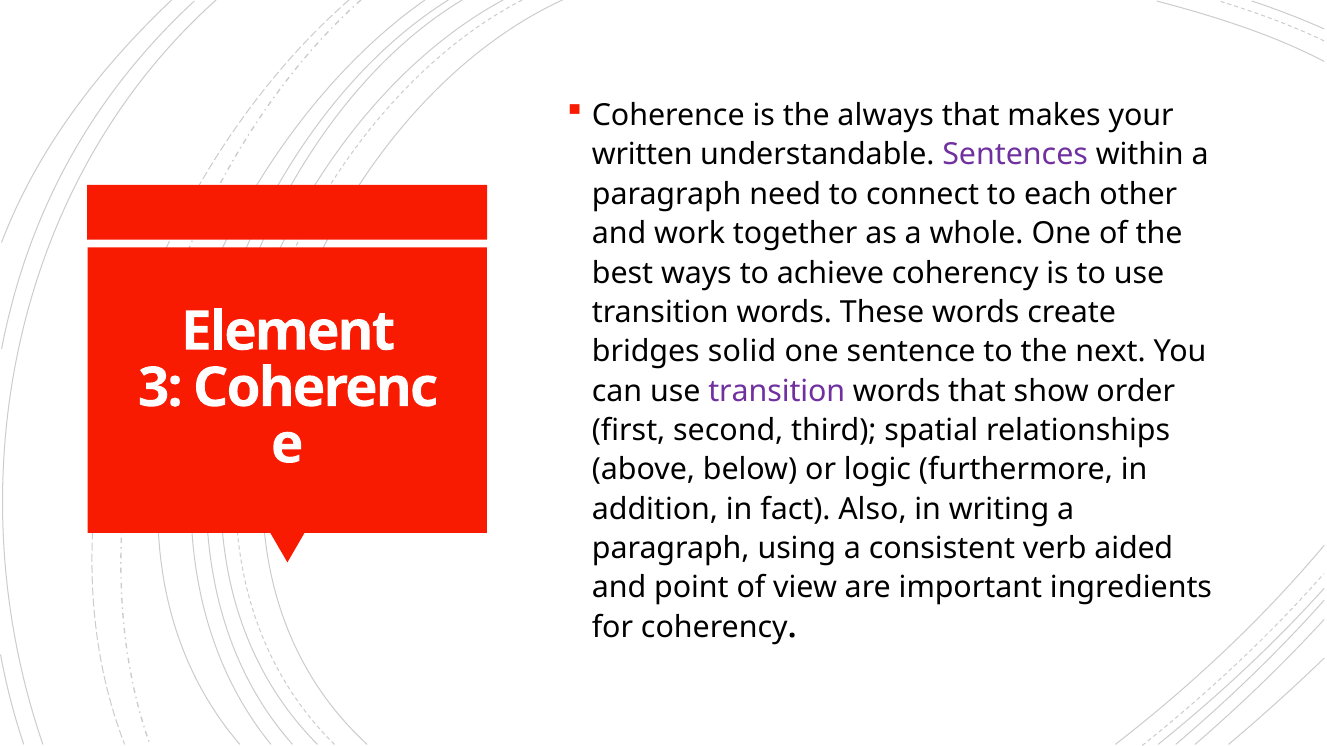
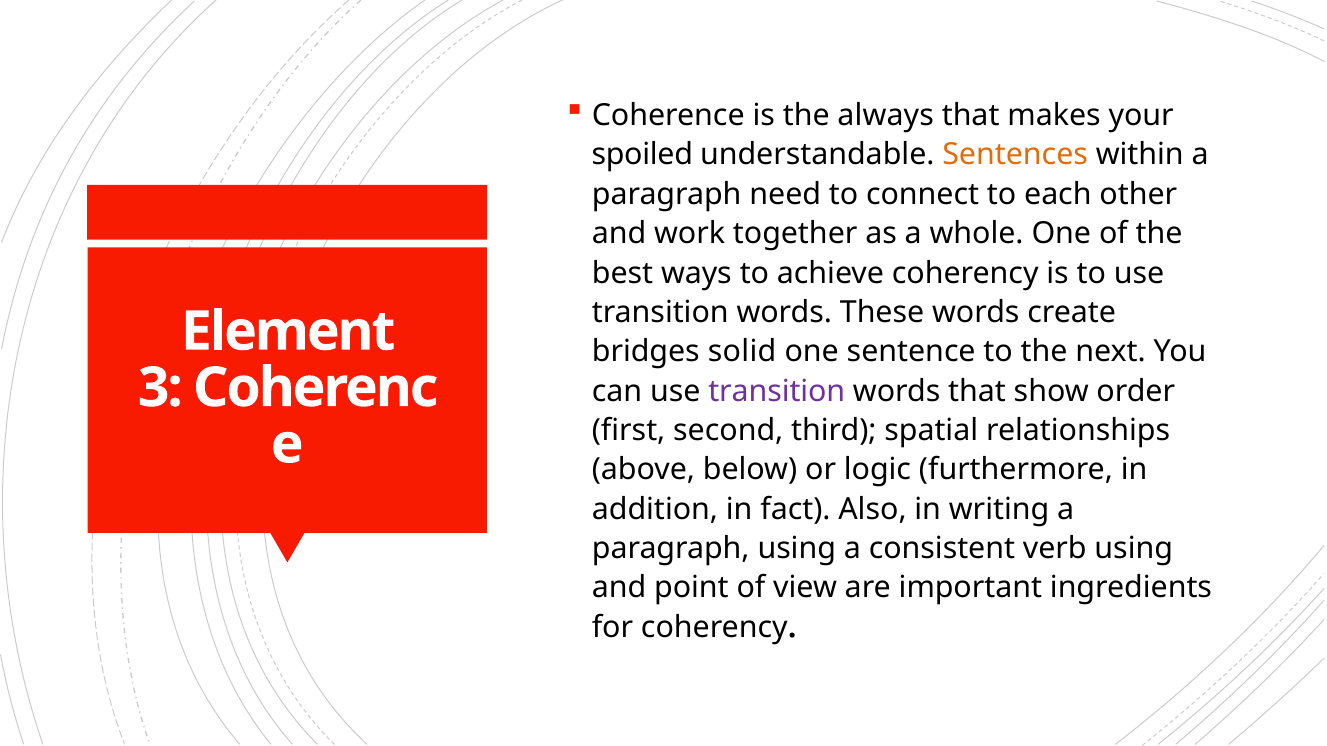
written: written -> spoiled (642, 155)
Sentences colour: purple -> orange (1015, 155)
verb aided: aided -> using (1134, 549)
